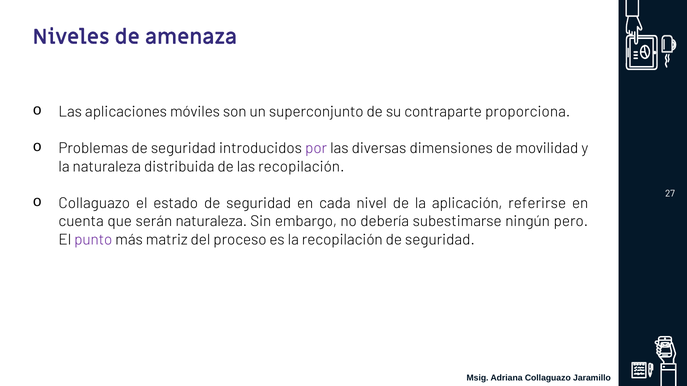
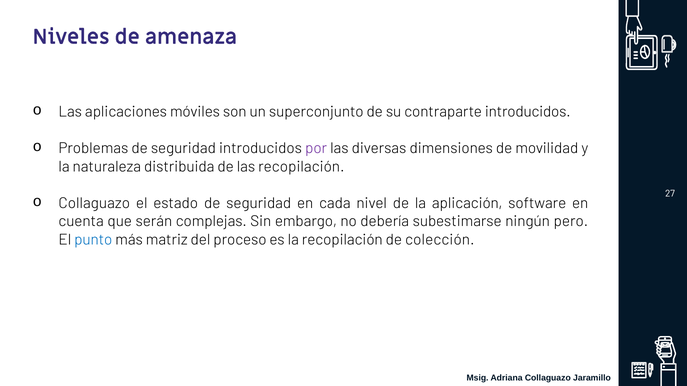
contraparte proporciona: proporciona -> introducidos (528, 112)
referirse: referirse -> software (537, 203)
serán naturaleza: naturaleza -> complejas (211, 222)
punto colour: purple -> blue (93, 240)
recopilación de seguridad: seguridad -> colección (440, 240)
